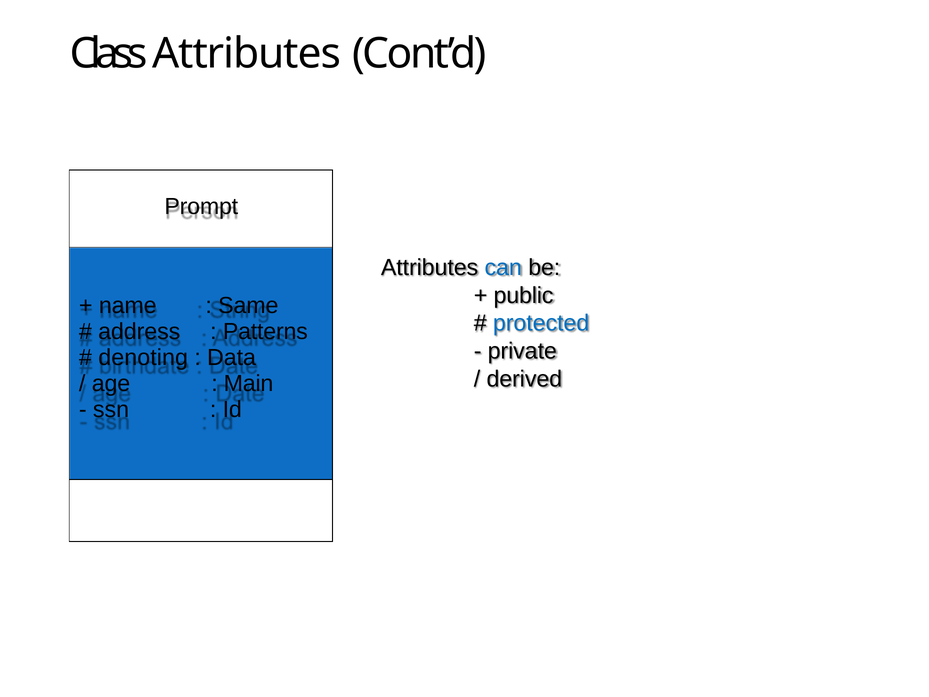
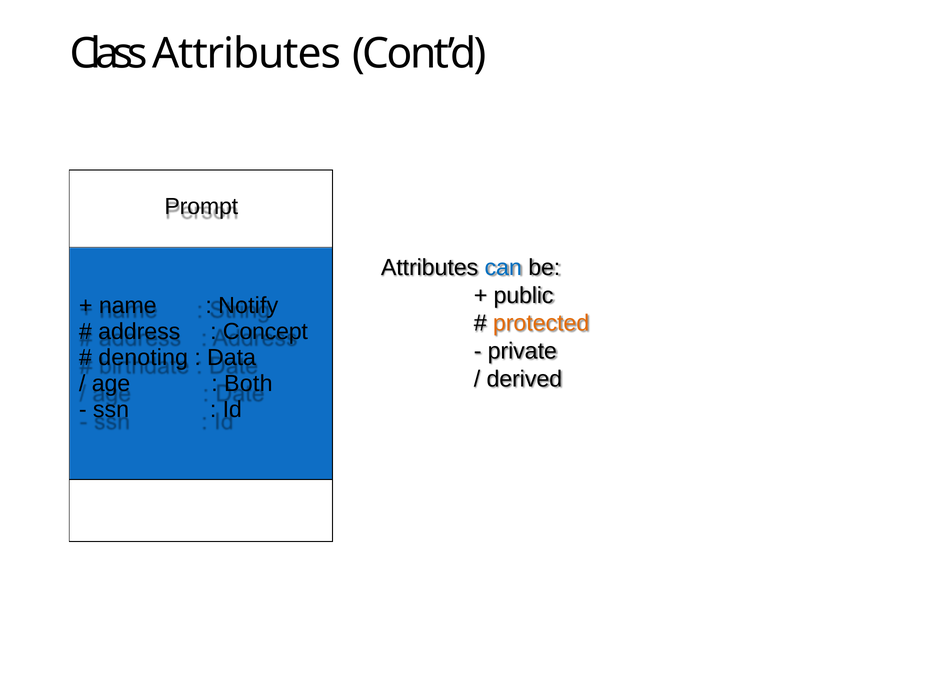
Same: Same -> Notify (248, 305)
protected colour: blue -> orange (541, 323)
Patterns: Patterns -> Concept (265, 331)
Main: Main -> Both (248, 384)
